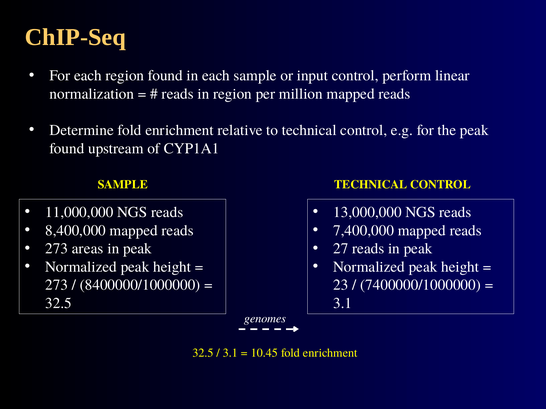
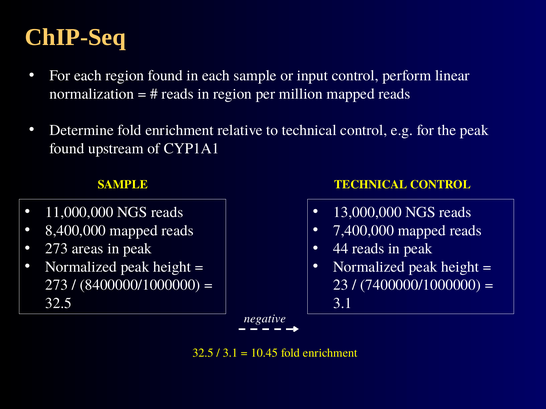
27: 27 -> 44 (341, 249)
genomes: genomes -> negative (265, 319)
